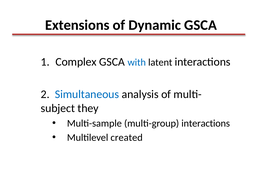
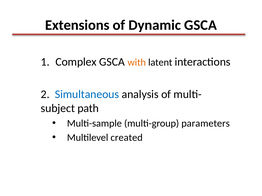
with colour: blue -> orange (137, 62)
they: they -> path (88, 109)
multi-group interactions: interactions -> parameters (206, 124)
